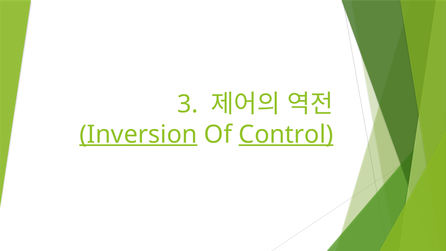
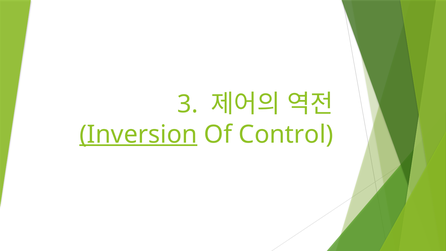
Control underline: present -> none (286, 134)
